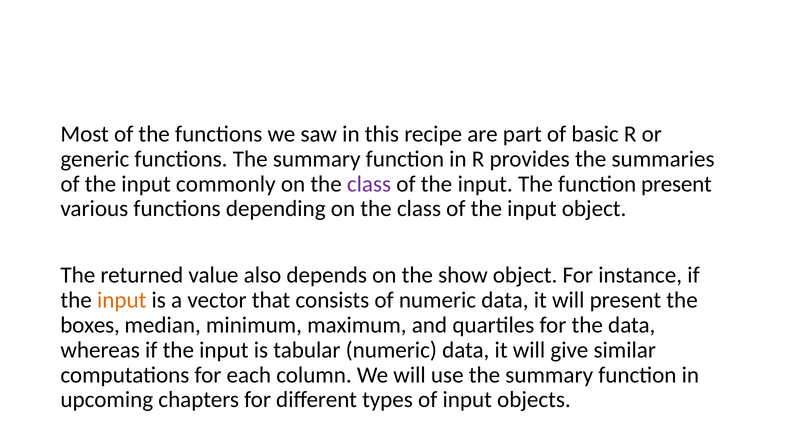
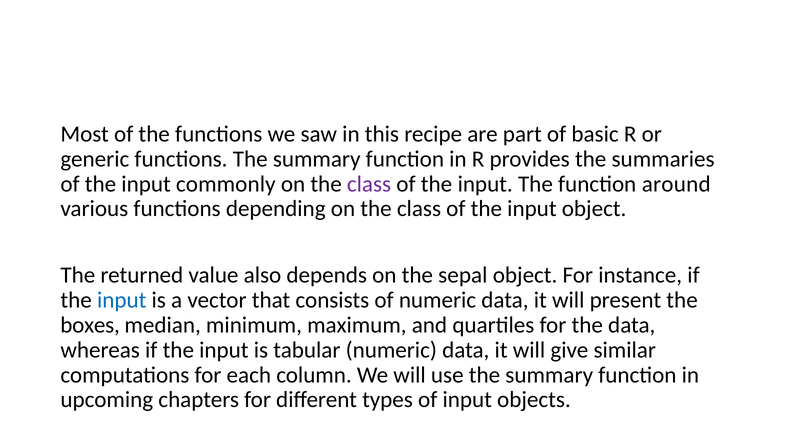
function present: present -> around (676, 184)
show: show -> sepal (463, 275)
input colour: orange -> blue (122, 300)
